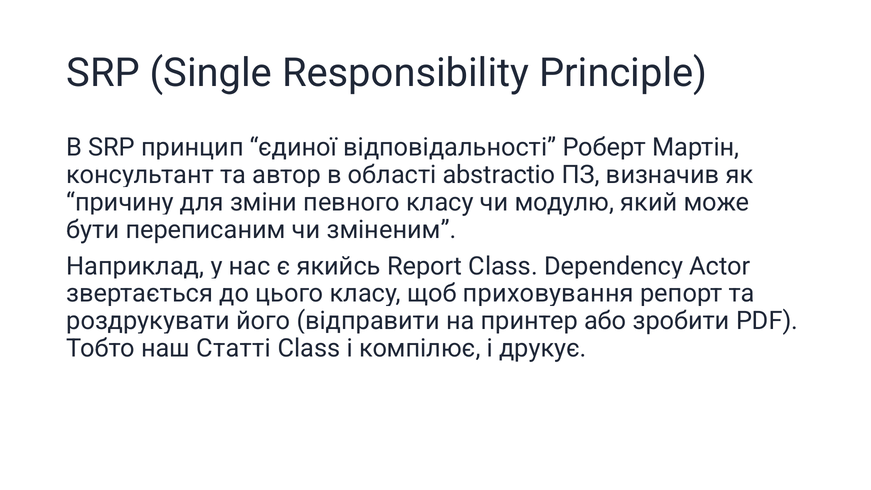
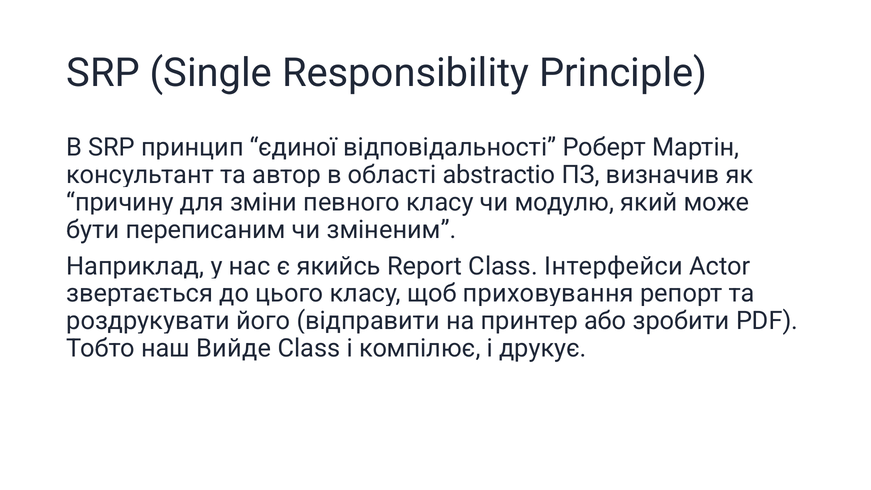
Dependency: Dependency -> Інтерфейси (614, 266)
Статті: Статті -> Вийде (234, 348)
